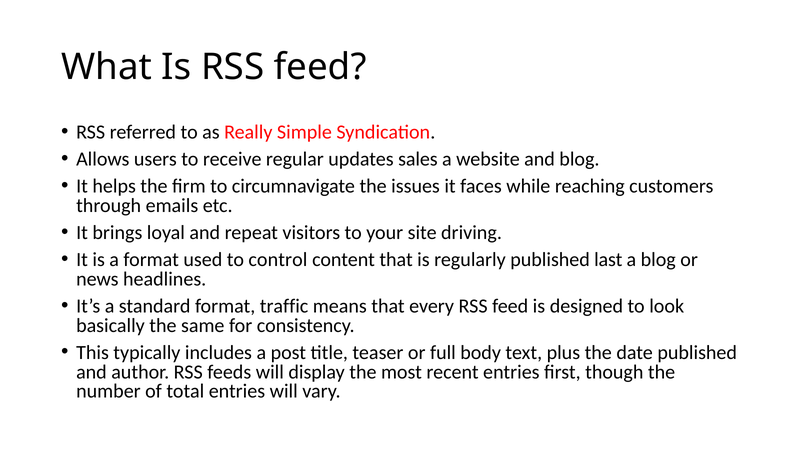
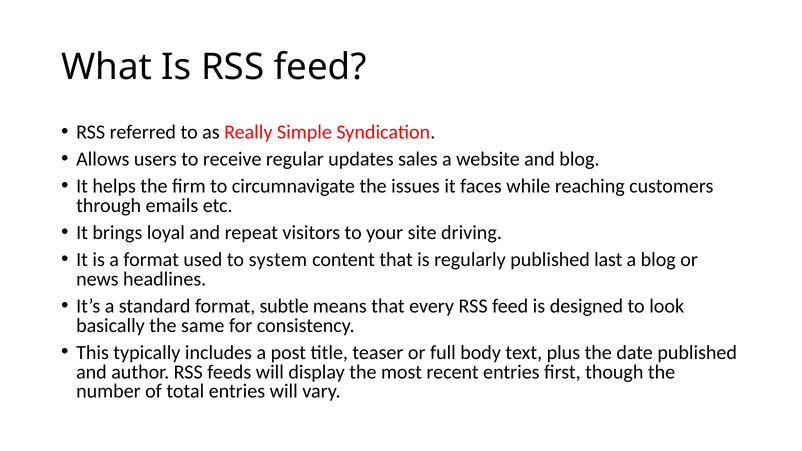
control: control -> system (278, 260)
traffic: traffic -> subtle (284, 306)
